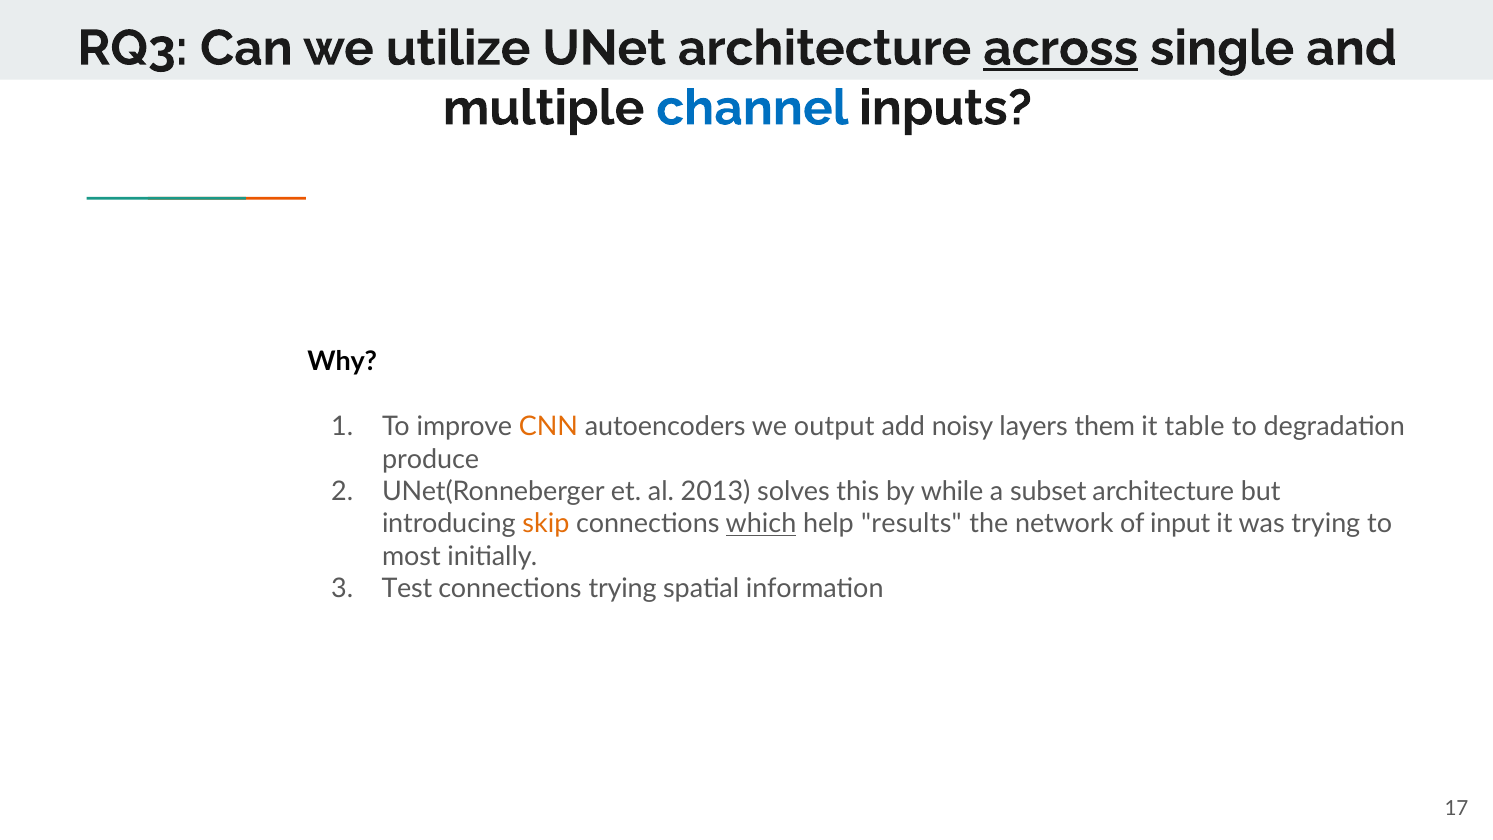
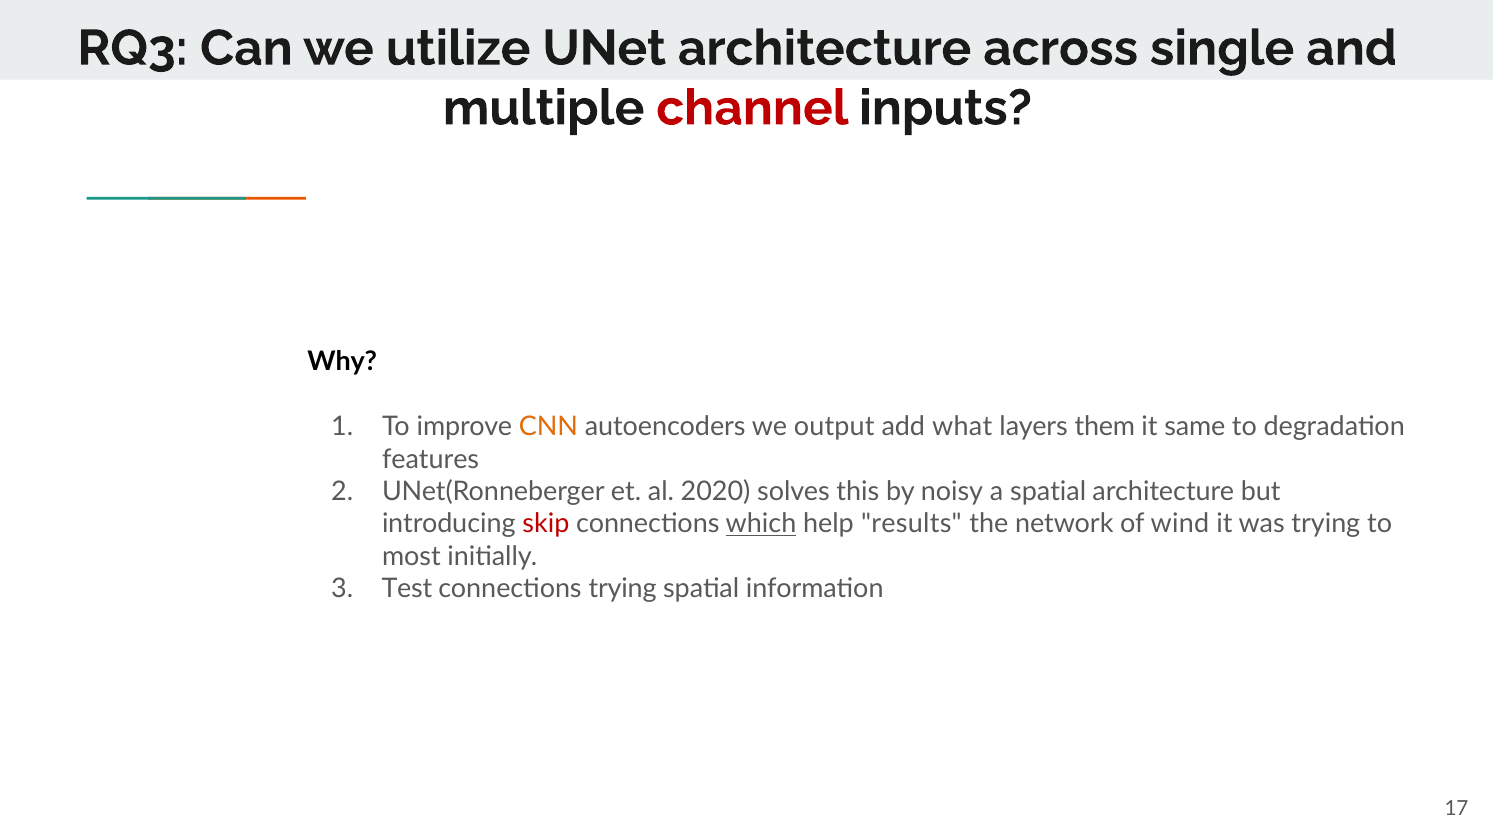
across underline: present -> none (1061, 48)
channel colour: blue -> red (752, 108)
noisy: noisy -> what (962, 427)
table: table -> same (1195, 427)
produce: produce -> features (431, 459)
2013: 2013 -> 2020 (716, 492)
while: while -> noisy (952, 492)
a subset: subset -> spatial (1048, 492)
skip colour: orange -> red (546, 524)
input: input -> wind (1180, 524)
